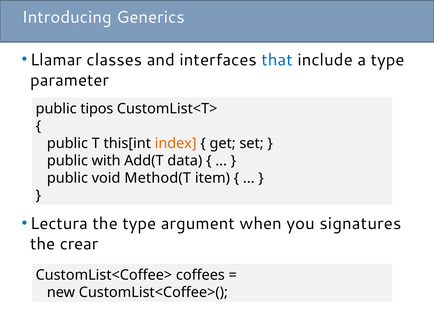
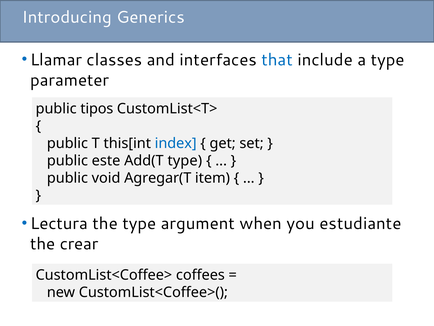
index colour: orange -> blue (176, 143)
with: with -> este (106, 160)
Add(T data: data -> type (185, 160)
Method(T: Method(T -> Agregar(T (158, 178)
signatures: signatures -> estudiante (360, 223)
